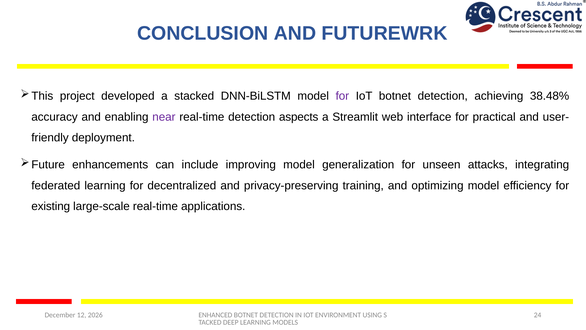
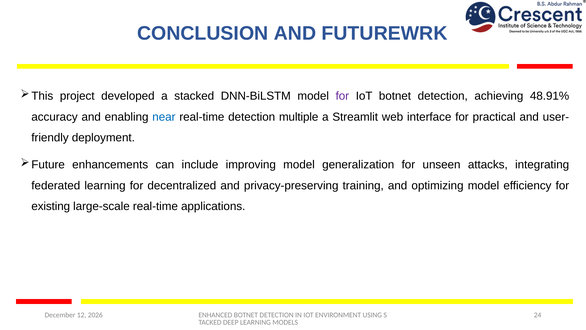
38.48%: 38.48% -> 48.91% (550, 96)
near colour: purple -> blue (164, 117)
aspects: aspects -> multiple (299, 117)
